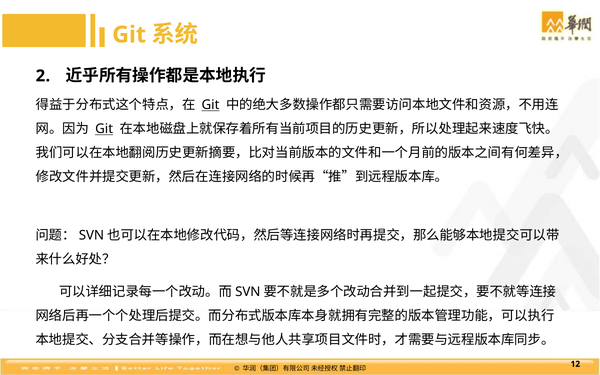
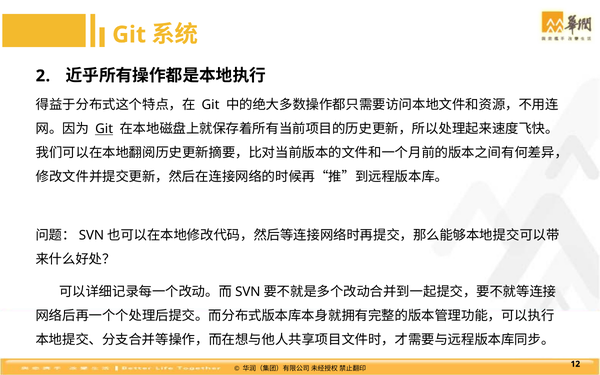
Git underline: present -> none (211, 105)
